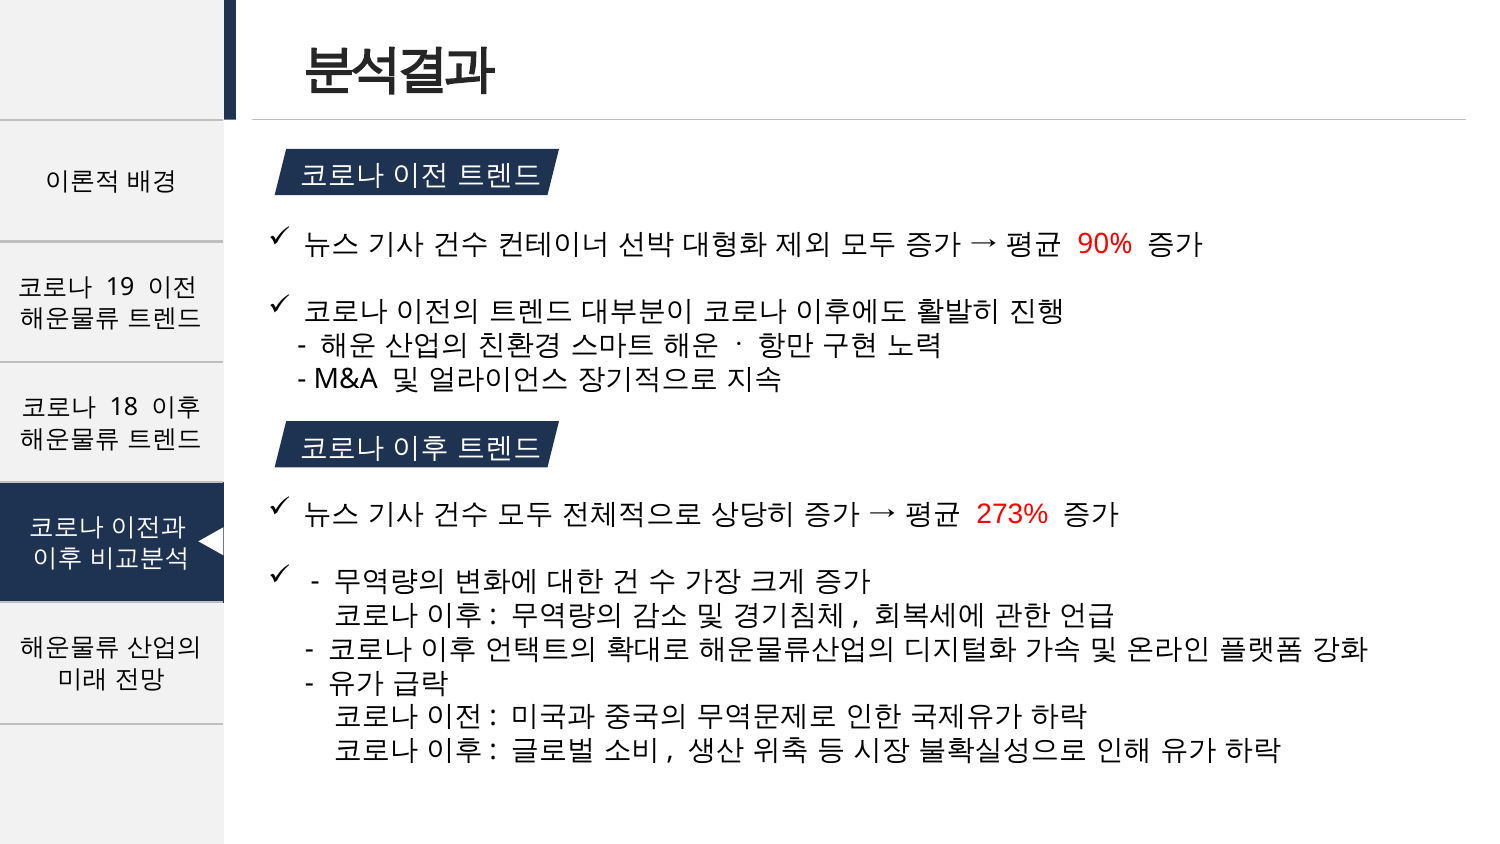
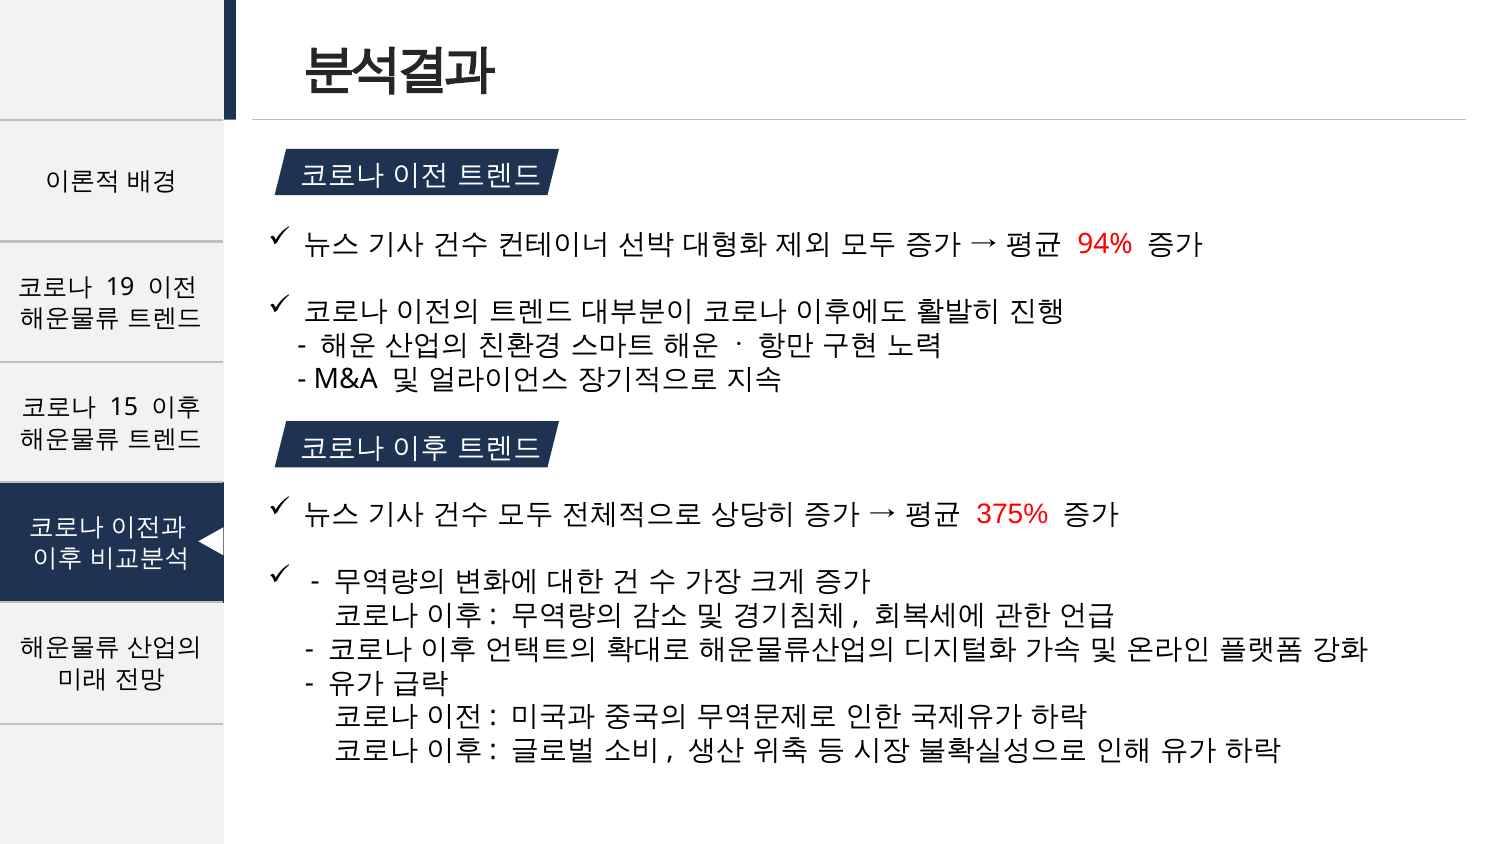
90%: 90% -> 94% (1105, 244)
18: 18 -> 15 (124, 408)
273%: 273% -> 375% (1012, 514)
